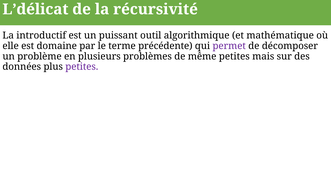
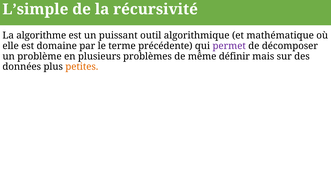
L’délicat: L’délicat -> L’simple (35, 9)
introductif: introductif -> algorithme (41, 36)
même petites: petites -> définir (234, 56)
petites colour: purple -> orange (82, 67)
